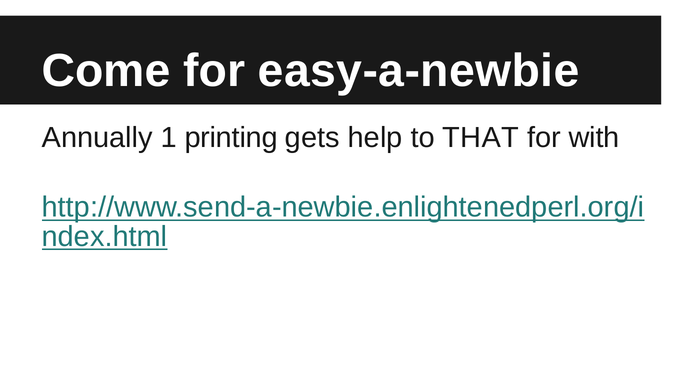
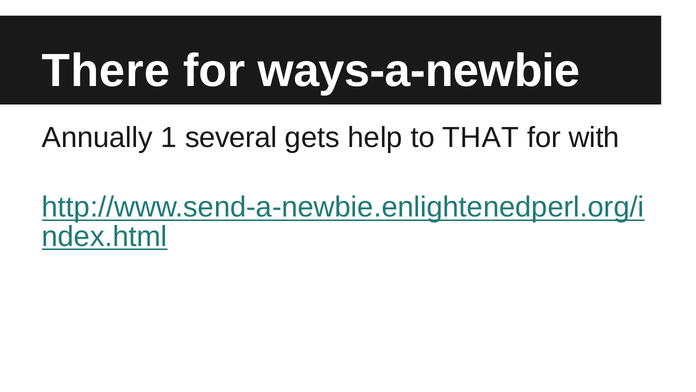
Come: Come -> There (106, 71)
easy-a-newbie: easy-a-newbie -> ways-a-newbie (419, 71)
printing: printing -> several (231, 138)
